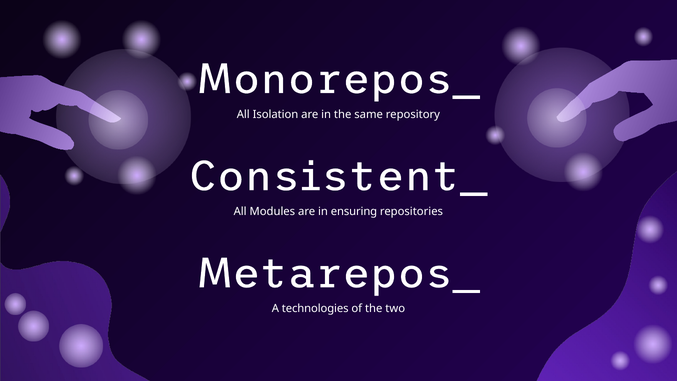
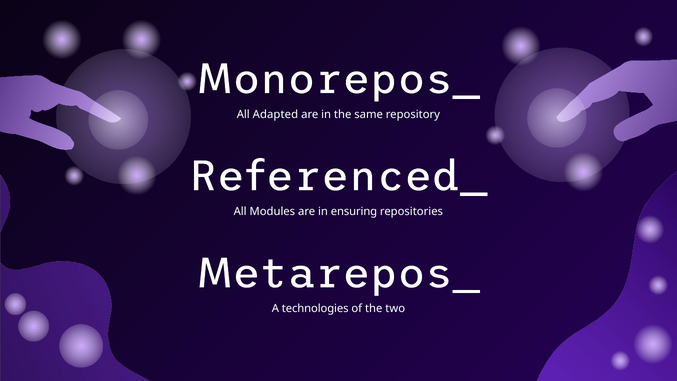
Isolation: Isolation -> Adapted (275, 114)
Consistent_: Consistent_ -> Referenced_ (338, 176)
